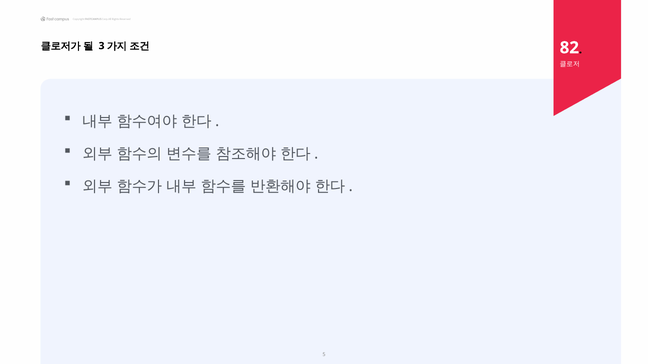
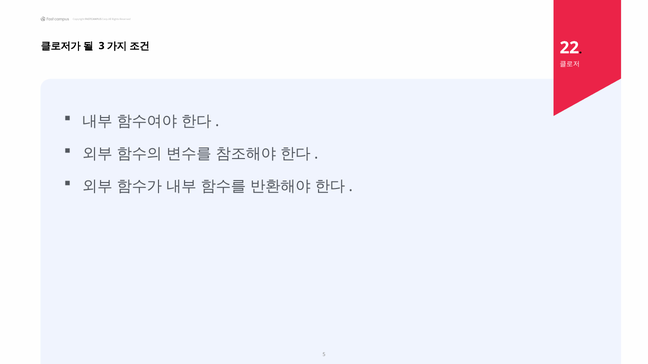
82: 82 -> 22 (569, 48)
